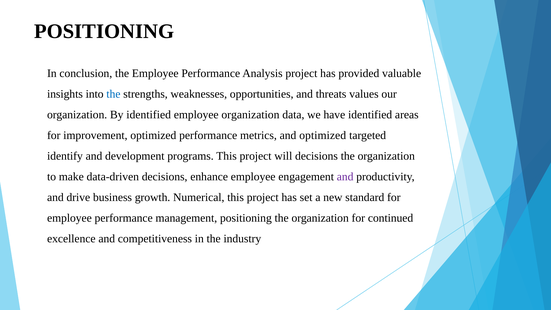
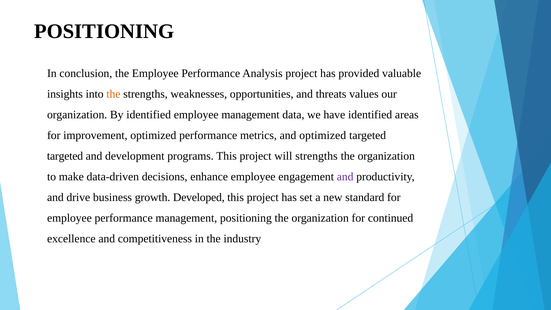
the colour: blue -> orange (113, 94)
employee organization: organization -> management (250, 115)
identify: identify -> targeted (65, 156)
will decisions: decisions -> strengths (316, 156)
Numerical: Numerical -> Developed (199, 197)
